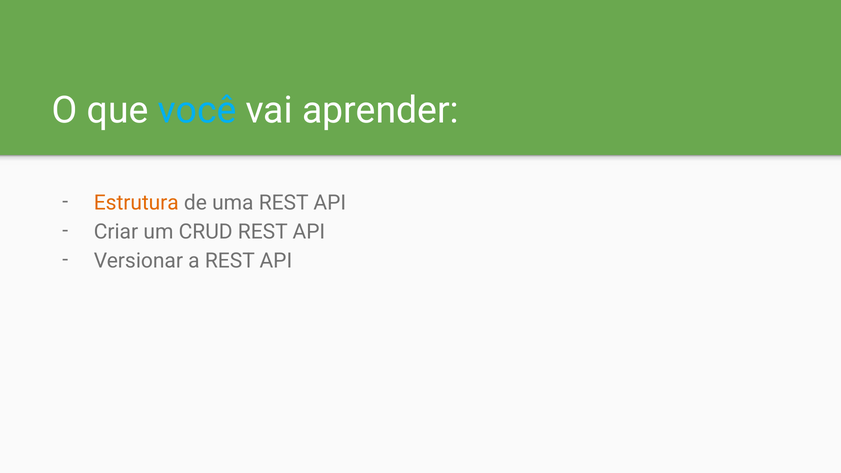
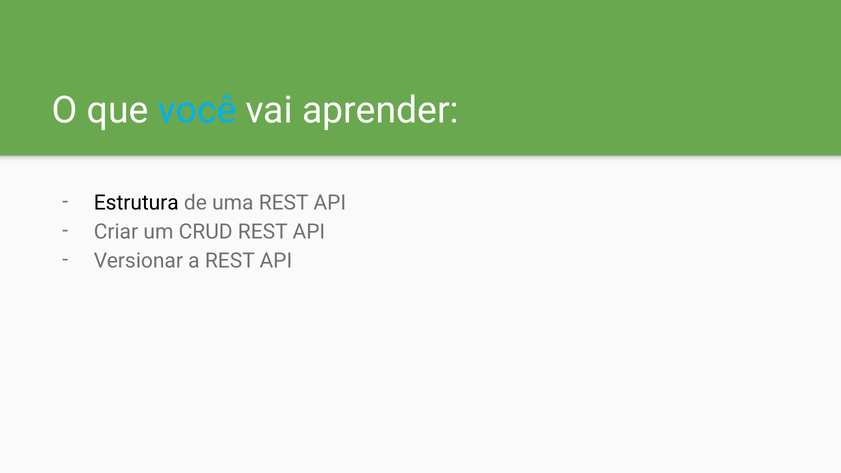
Estrutura colour: orange -> black (136, 203)
